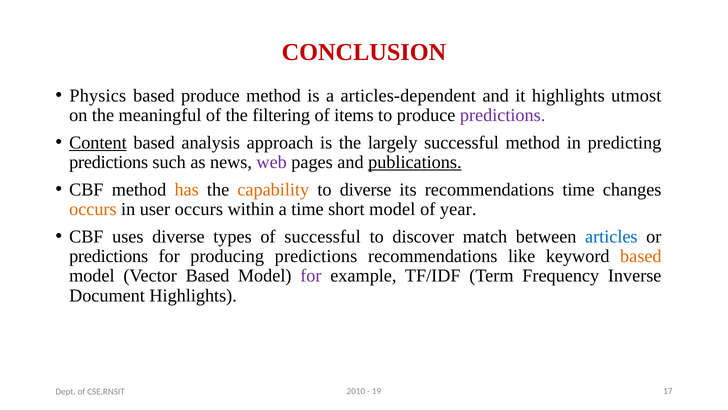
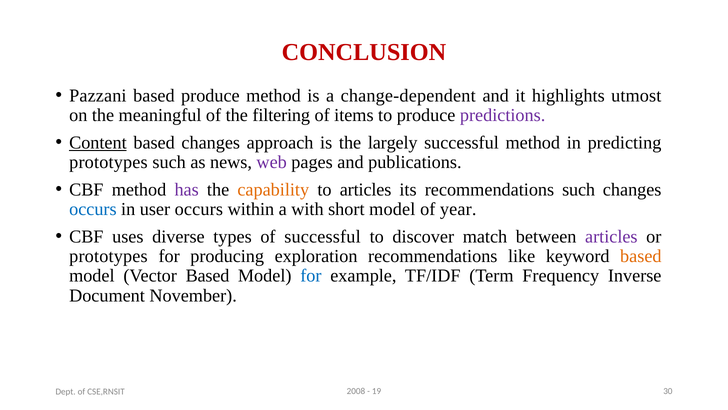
Physics: Physics -> Pazzani (98, 96)
articles-dependent: articles-dependent -> change-dependent (408, 96)
based analysis: analysis -> changes (211, 142)
predictions: predictions -> prototypes (108, 162)
publications underline: present -> none (415, 162)
has colour: orange -> purple (187, 189)
to diverse: diverse -> articles (366, 189)
recommendations time: time -> such (579, 189)
occurs colour: orange -> blue (93, 209)
a time: time -> with (307, 209)
articles colour: blue -> purple (611, 236)
predictions: predictions -> prototypes (108, 256)
producing predictions: predictions -> exploration (316, 256)
for colour: purple -> blue (311, 276)
Document Highlights: Highlights -> November (193, 295)
2010: 2010 -> 2008 (356, 391)
17: 17 -> 30 (668, 391)
